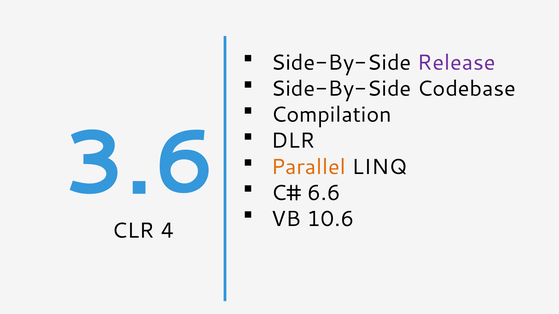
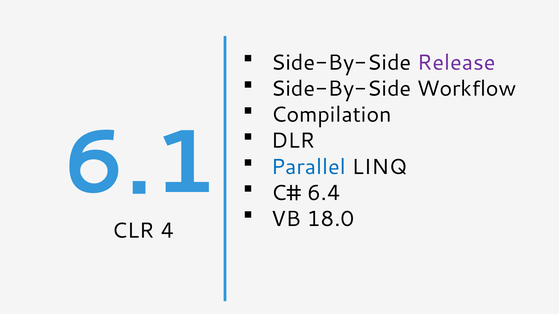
Codebase: Codebase -> Workflow (467, 89)
3.6: 3.6 -> 6.1 (139, 163)
Parallel colour: orange -> blue (308, 167)
6.6: 6.6 -> 6.4 (324, 193)
10.6: 10.6 -> 18.0 (331, 219)
